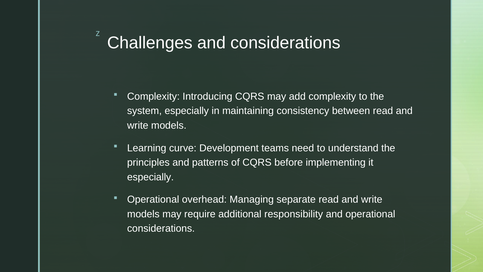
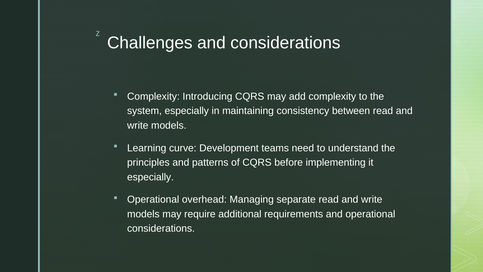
responsibility: responsibility -> requirements (294, 214)
